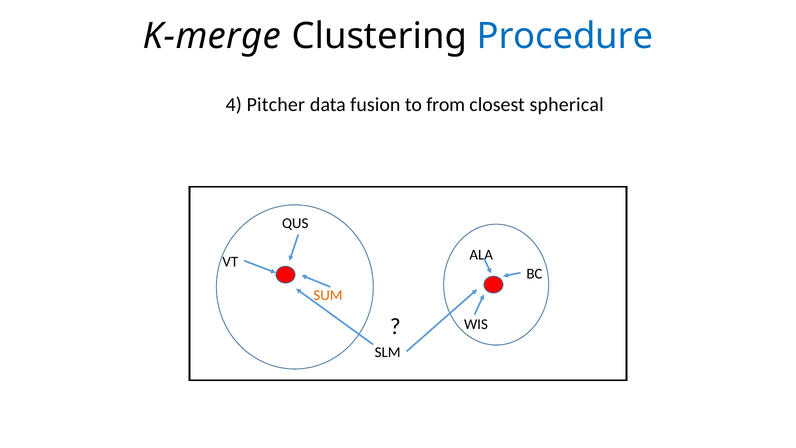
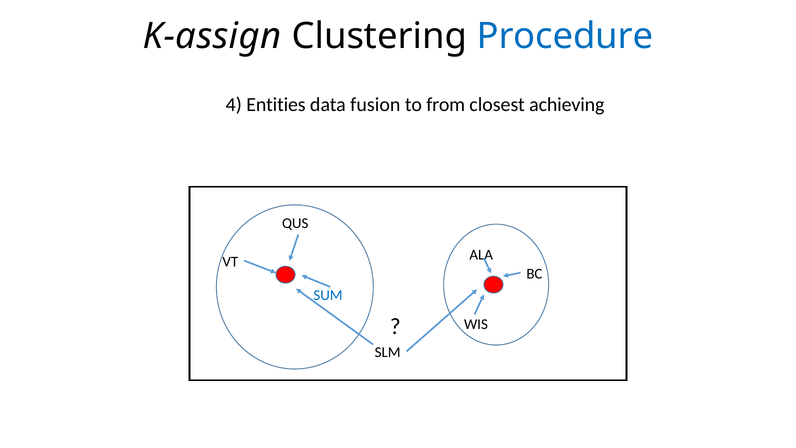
K-merge: K-merge -> K-assign (212, 36)
Pitcher: Pitcher -> Entities (276, 105)
spherical: spherical -> achieving (567, 105)
SUM colour: orange -> blue (328, 295)
